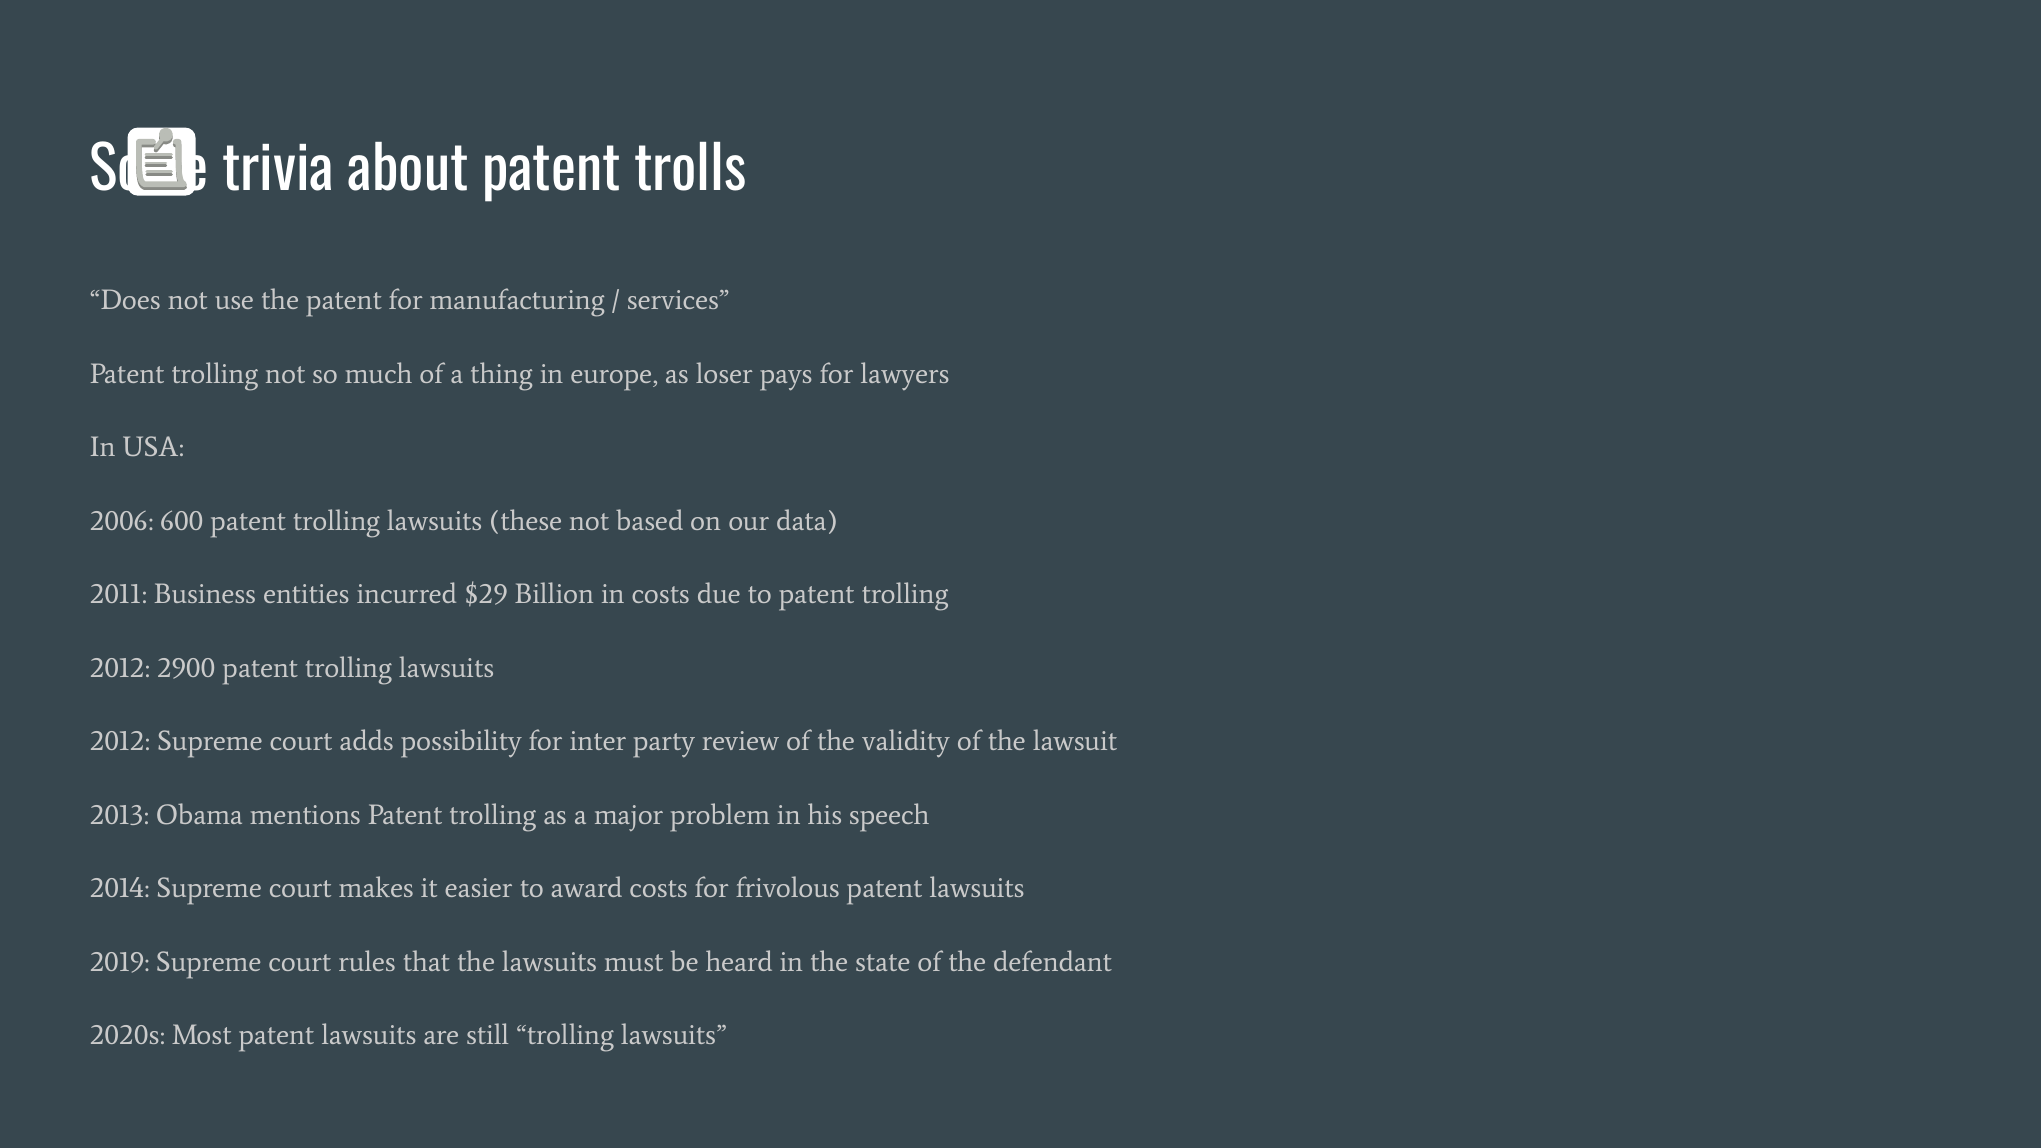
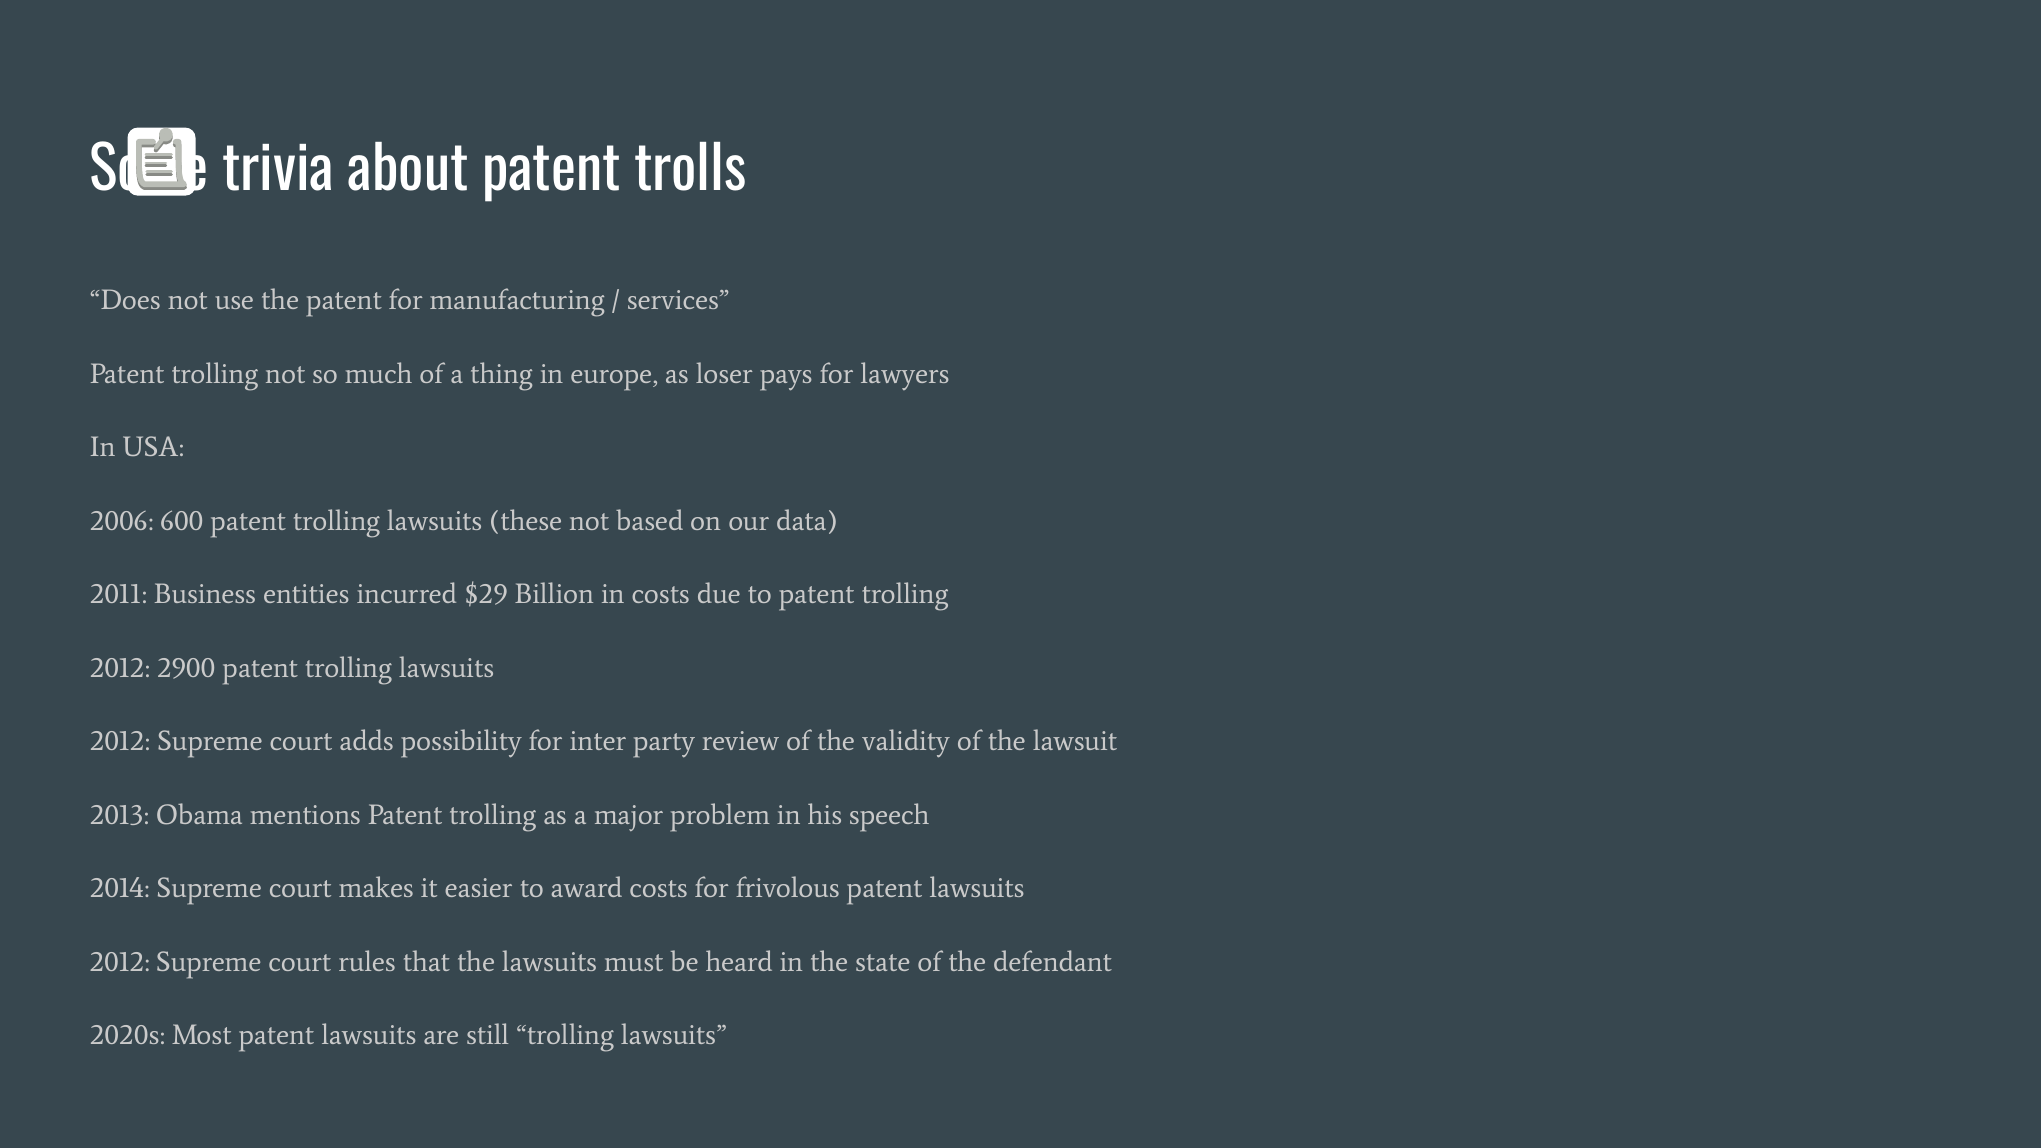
2019: 2019 -> 2012 (120, 962)
